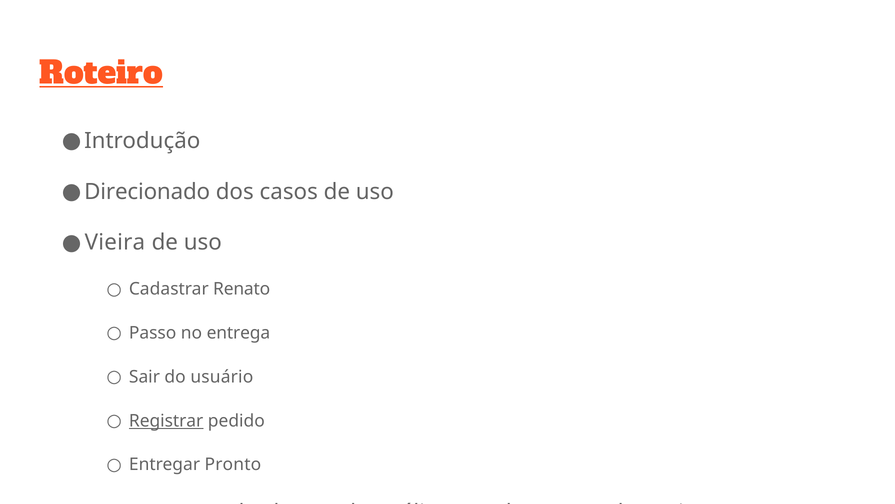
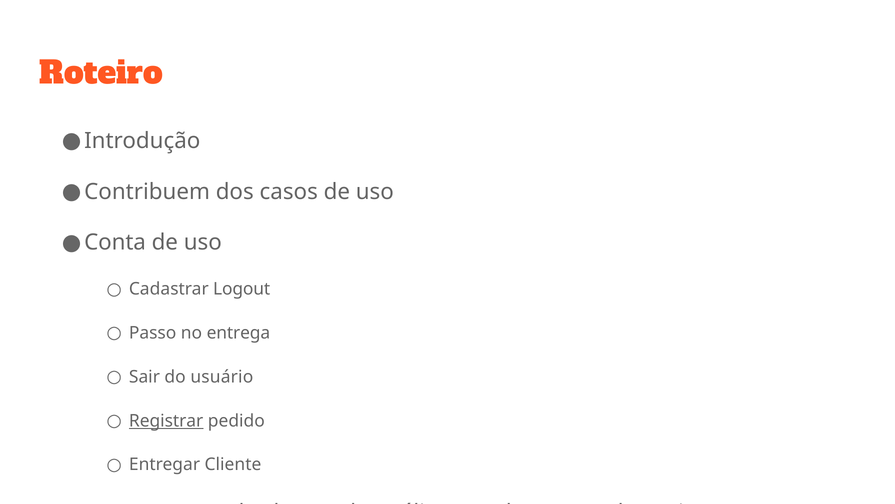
Roteiro underline: present -> none (101, 73)
Direcionado: Direcionado -> Contribuem (147, 191)
Vieira: Vieira -> Conta (115, 242)
Renato: Renato -> Logout (242, 289)
Pronto: Pronto -> Cliente (233, 464)
